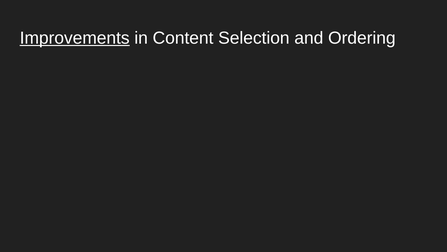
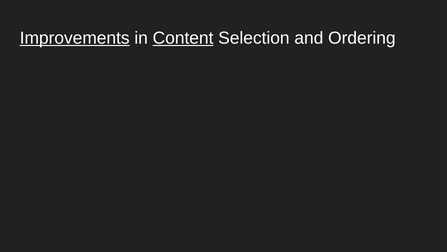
Content underline: none -> present (183, 38)
